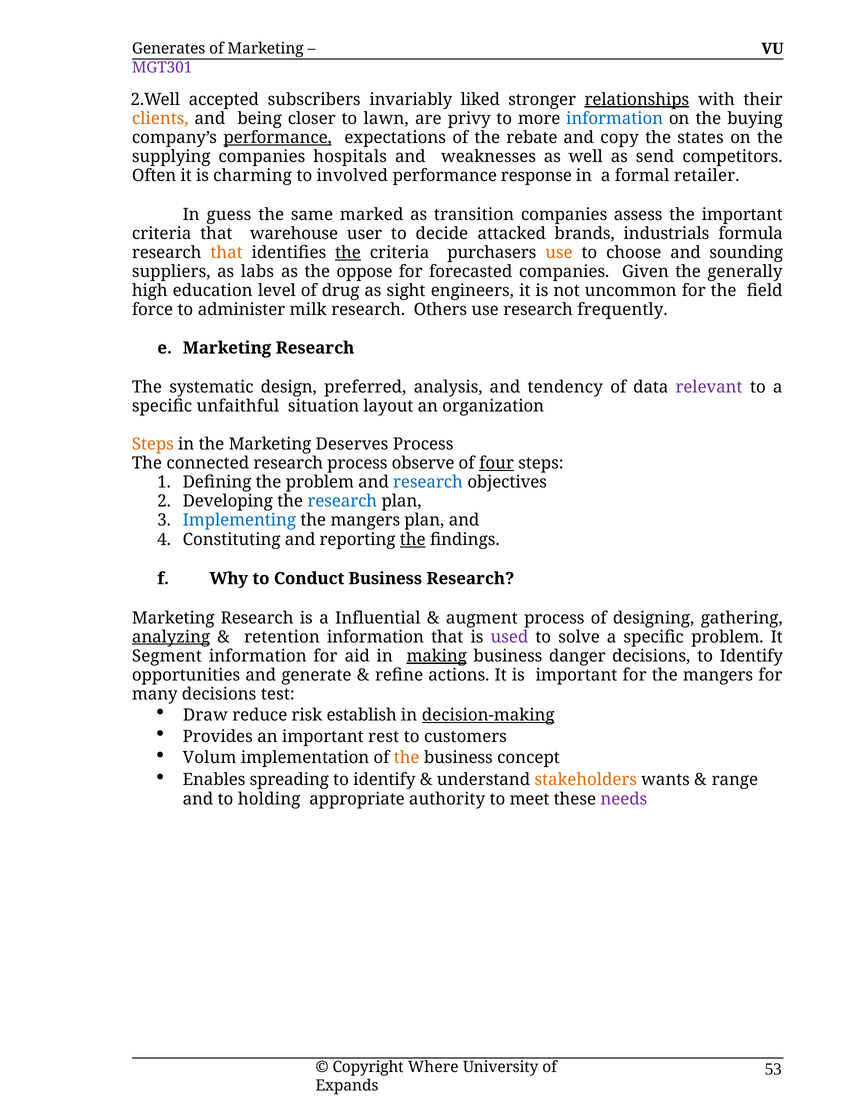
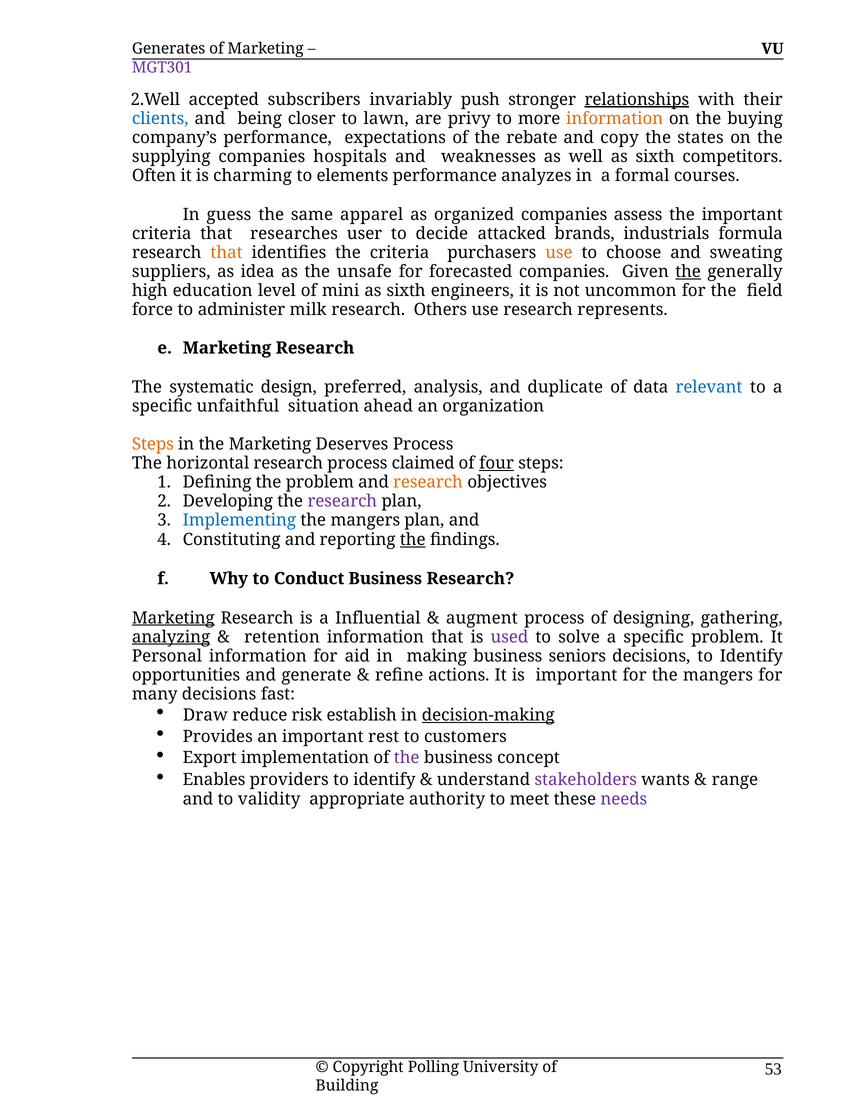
liked: liked -> push (480, 99)
clients colour: orange -> blue (160, 118)
information colour: blue -> orange (615, 118)
performance underline: present -> none (278, 138)
well as send: send -> sixth (655, 157)
involved: involved -> elements (352, 176)
response: response -> analyzes (536, 176)
retailer: retailer -> courses (707, 176)
marked: marked -> apparel (372, 214)
transition: transition -> organized (474, 214)
warehouse: warehouse -> researches (294, 233)
the underline: present -> none (348, 252)
sounding: sounding -> sweating (746, 252)
labs: labs -> idea (258, 272)
oppose: oppose -> unsafe (364, 272)
the underline: none -> present (688, 272)
drug: drug -> mini (341, 291)
sight: sight -> sixth (406, 291)
frequently: frequently -> represents (623, 310)
tendency: tendency -> duplicate (565, 387)
relevant colour: purple -> blue (709, 387)
layout: layout -> ahead (388, 406)
connected: connected -> horizontal (208, 463)
observe: observe -> claimed (423, 463)
research colour: blue -> orange (428, 482)
research colour: blue -> purple (342, 501)
Marketing underline: none -> present (173, 618)
Segment: Segment -> Personal (167, 656)
making underline: present -> none (437, 656)
danger: danger -> seniors (577, 656)
test: test -> fast (278, 694)
Volum: Volum -> Export (210, 758)
the colour: orange -> purple (407, 758)
spreading: spreading -> providers (289, 780)
stakeholders colour: orange -> purple (586, 780)
holding: holding -> validity (269, 799)
Where: Where -> Polling (433, 1067)
Expands: Expands -> Building (347, 1086)
